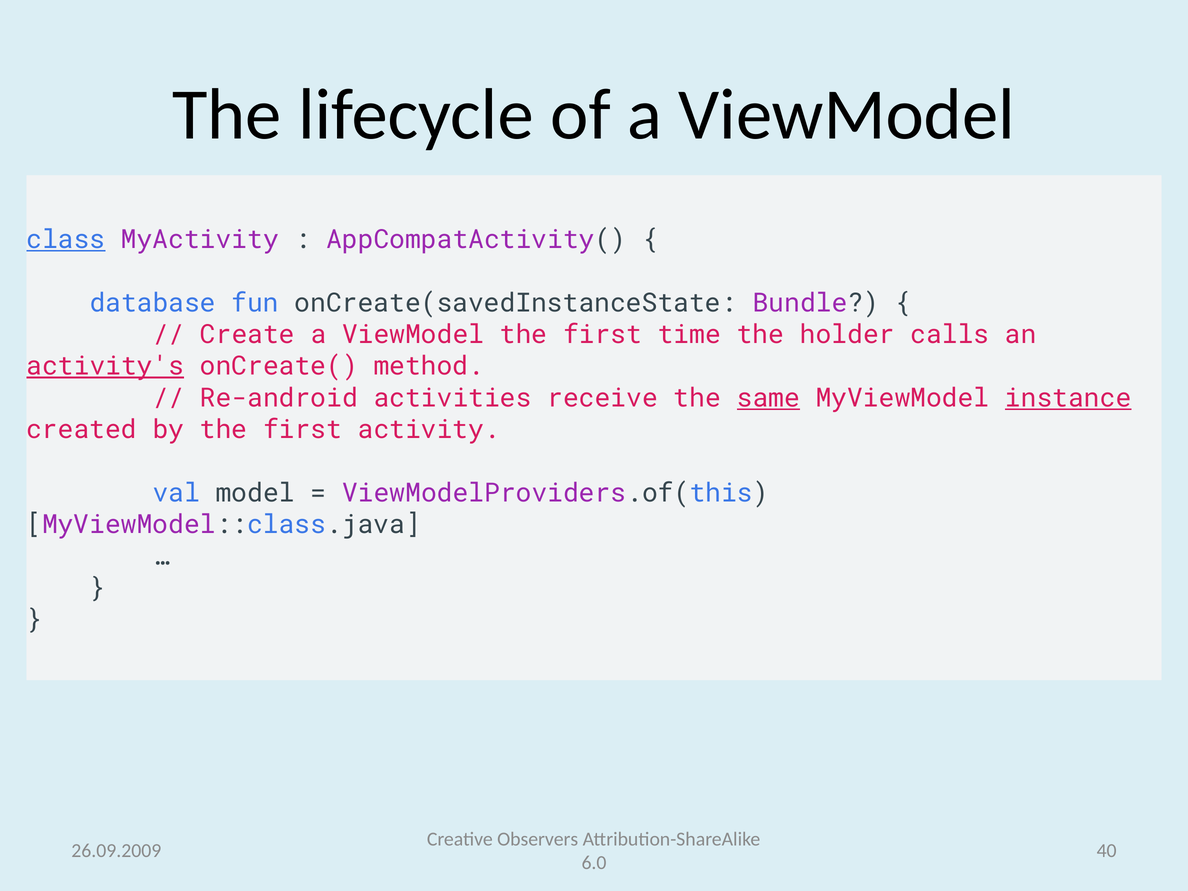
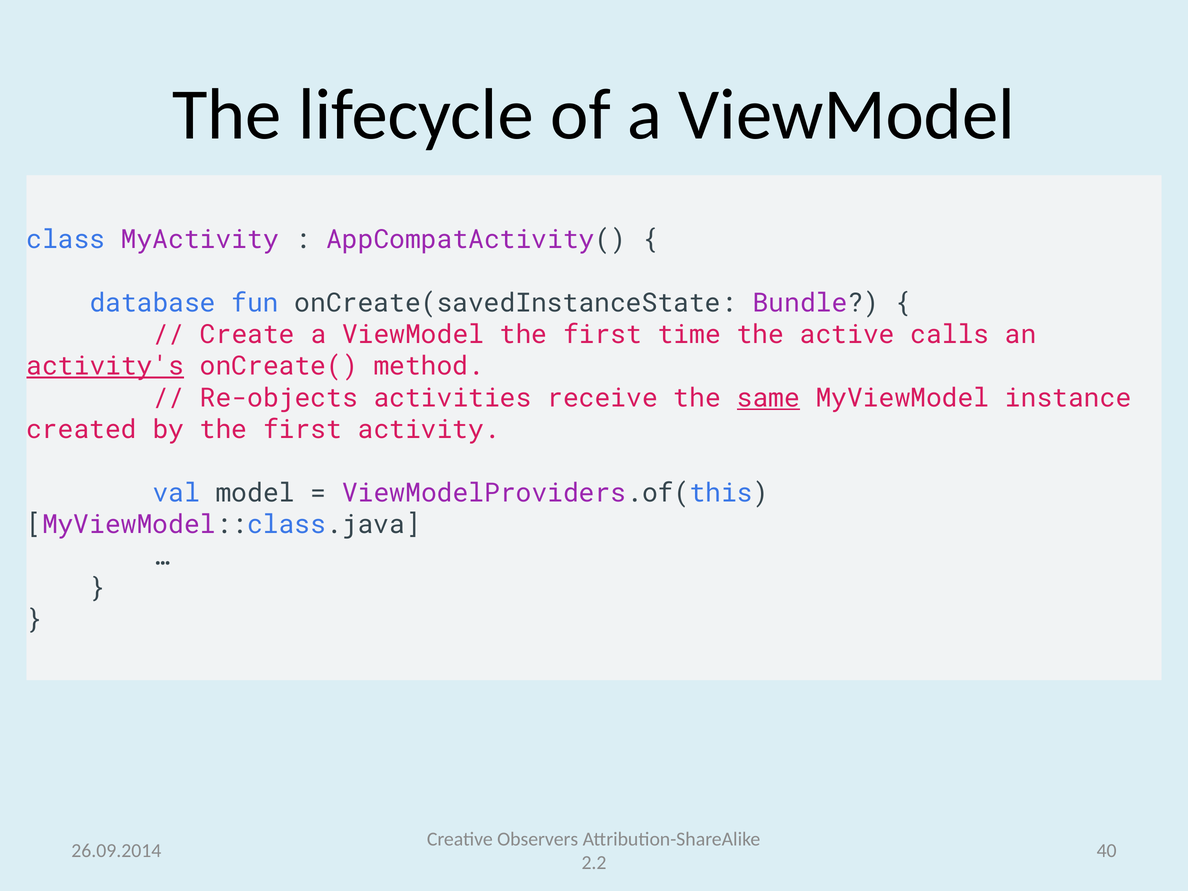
class underline: present -> none (66, 240)
holder: holder -> active (847, 335)
Re-android: Re-android -> Re-objects (279, 398)
instance underline: present -> none (1068, 398)
26.09.2009: 26.09.2009 -> 26.09.2014 (116, 851)
6.0: 6.0 -> 2.2 (594, 863)
